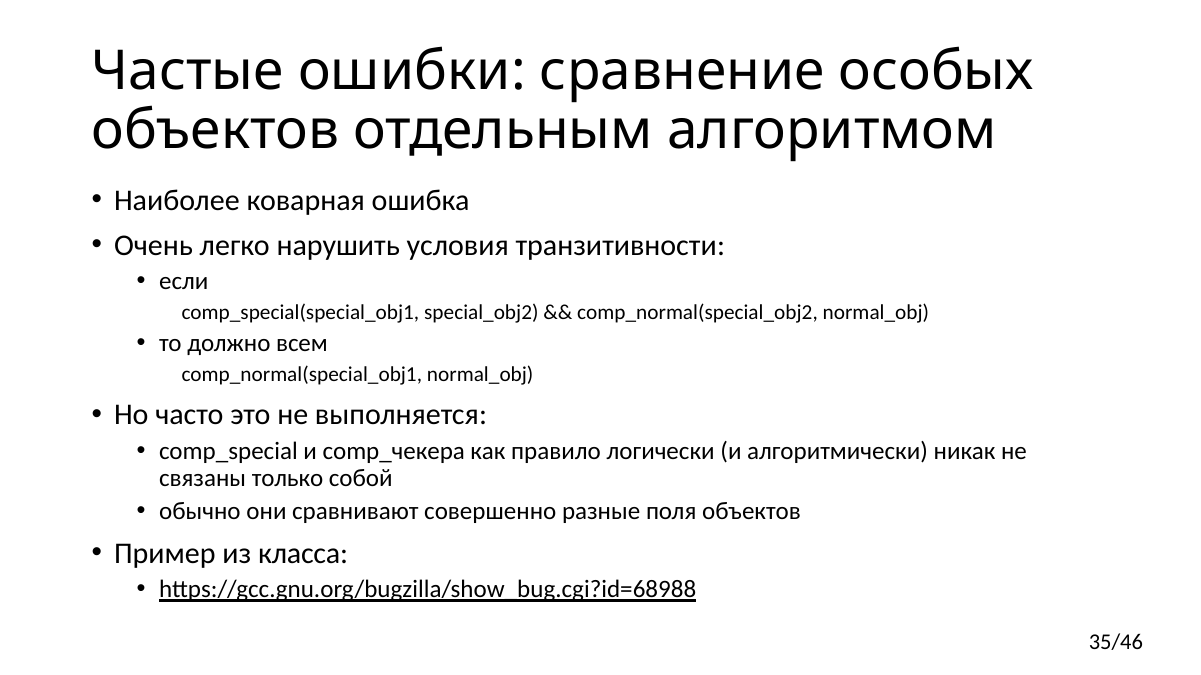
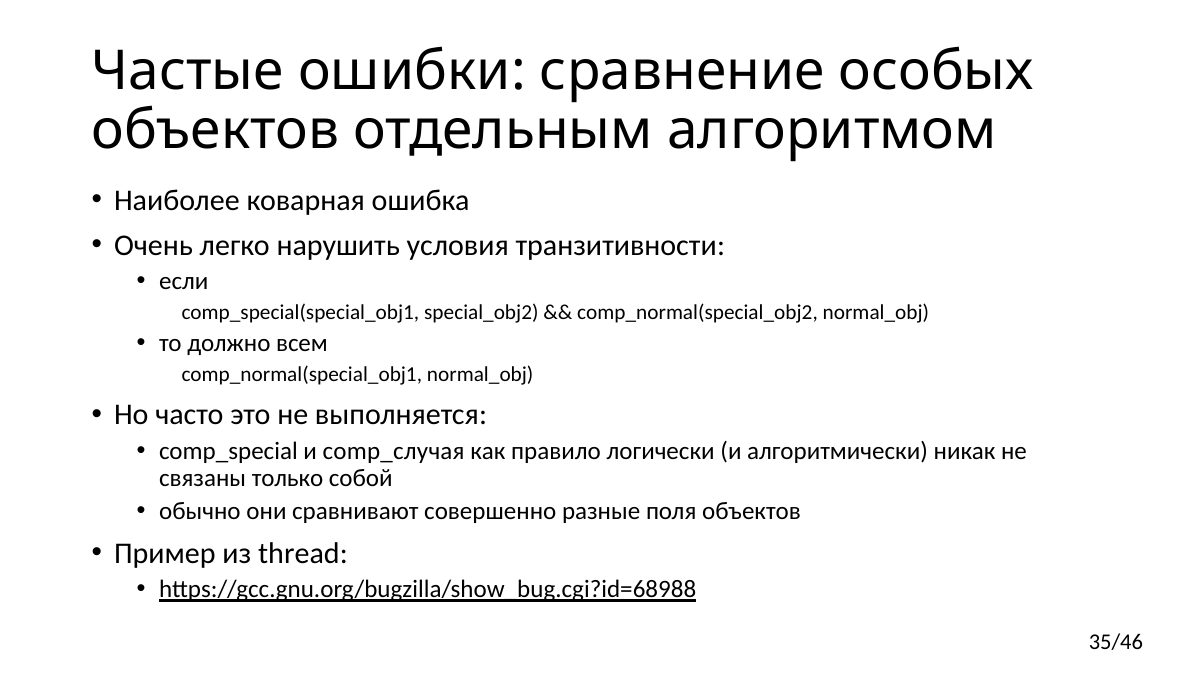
comp_чекера: comp_чекера -> comp_случая (394, 451)
класса: класса -> thread (303, 554)
